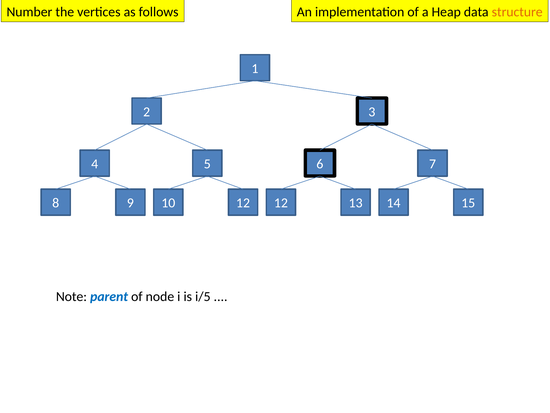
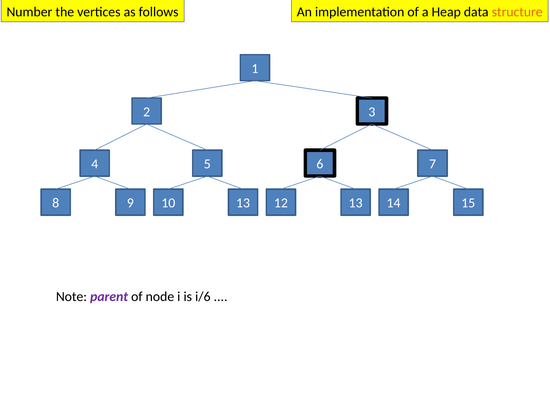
10 12: 12 -> 13 (243, 203)
parent colour: blue -> purple (109, 296)
i/5: i/5 -> i/6 (203, 296)
